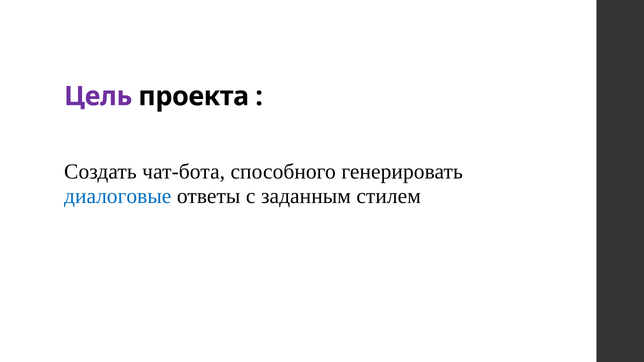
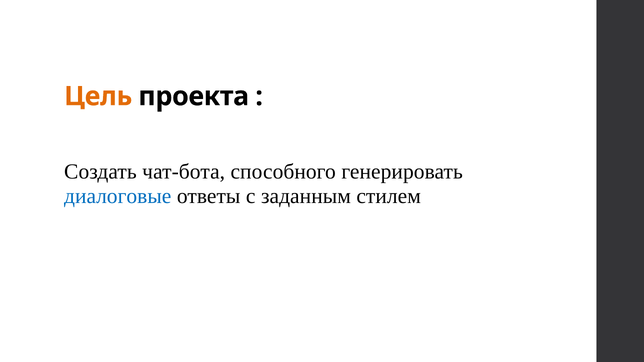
Цель colour: purple -> orange (98, 96)
